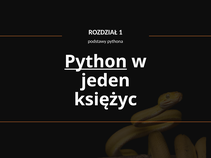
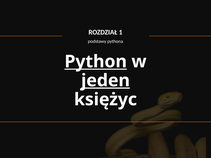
jeden underline: none -> present (105, 81)
